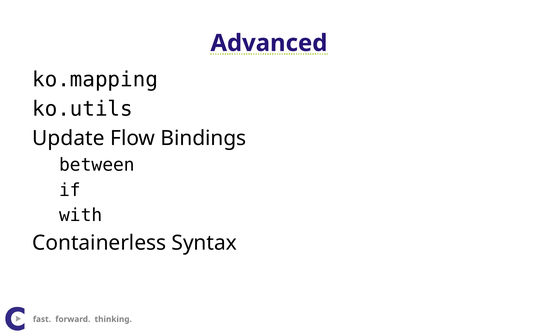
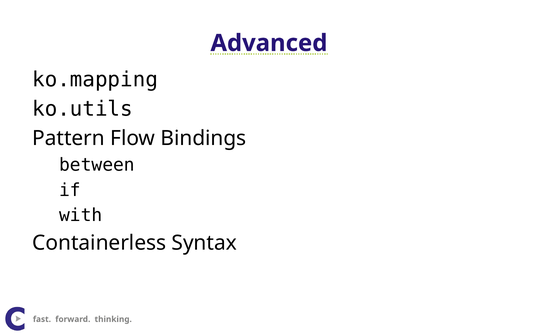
Update: Update -> Pattern (69, 138)
